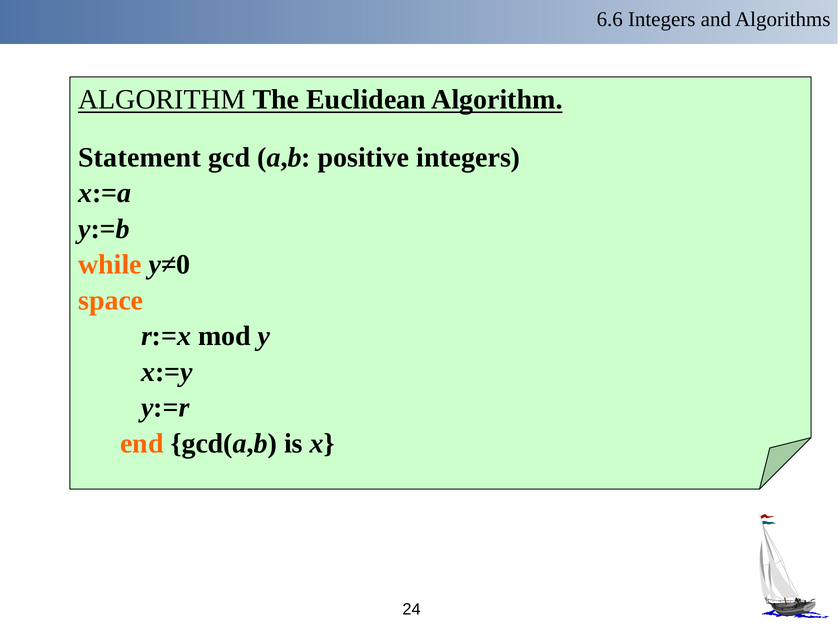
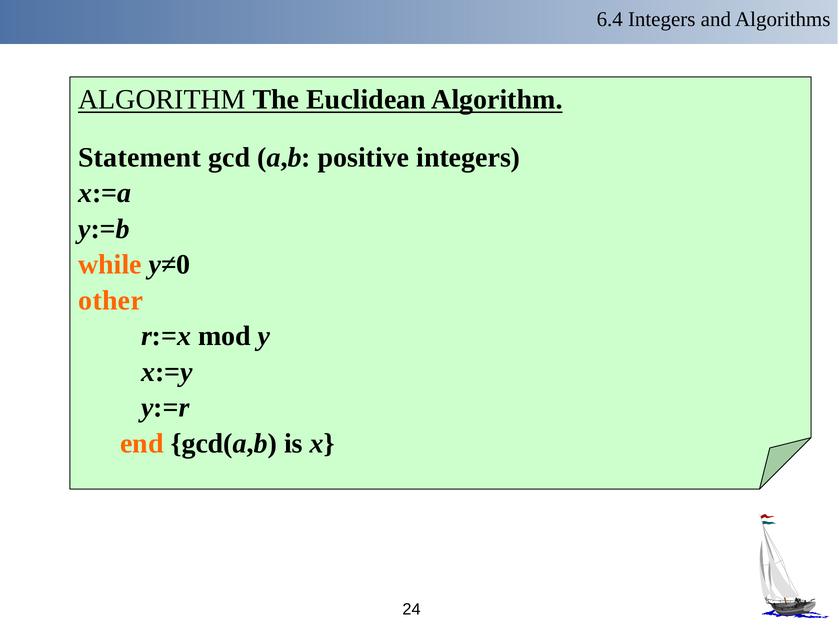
6.6: 6.6 -> 6.4 (610, 19)
space: space -> other (111, 301)
